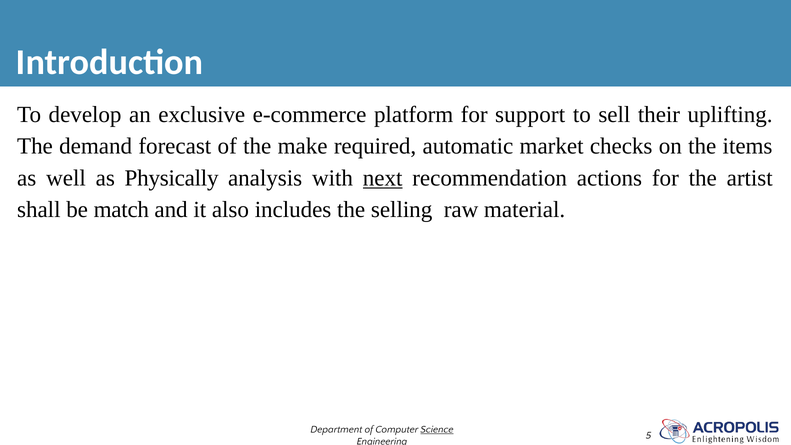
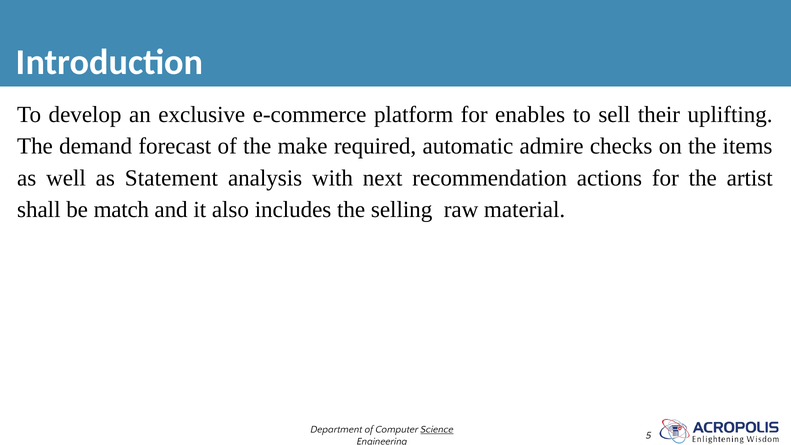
support: support -> enables (530, 115)
market: market -> admire (552, 146)
Physically: Physically -> Statement (171, 178)
next underline: present -> none (383, 178)
